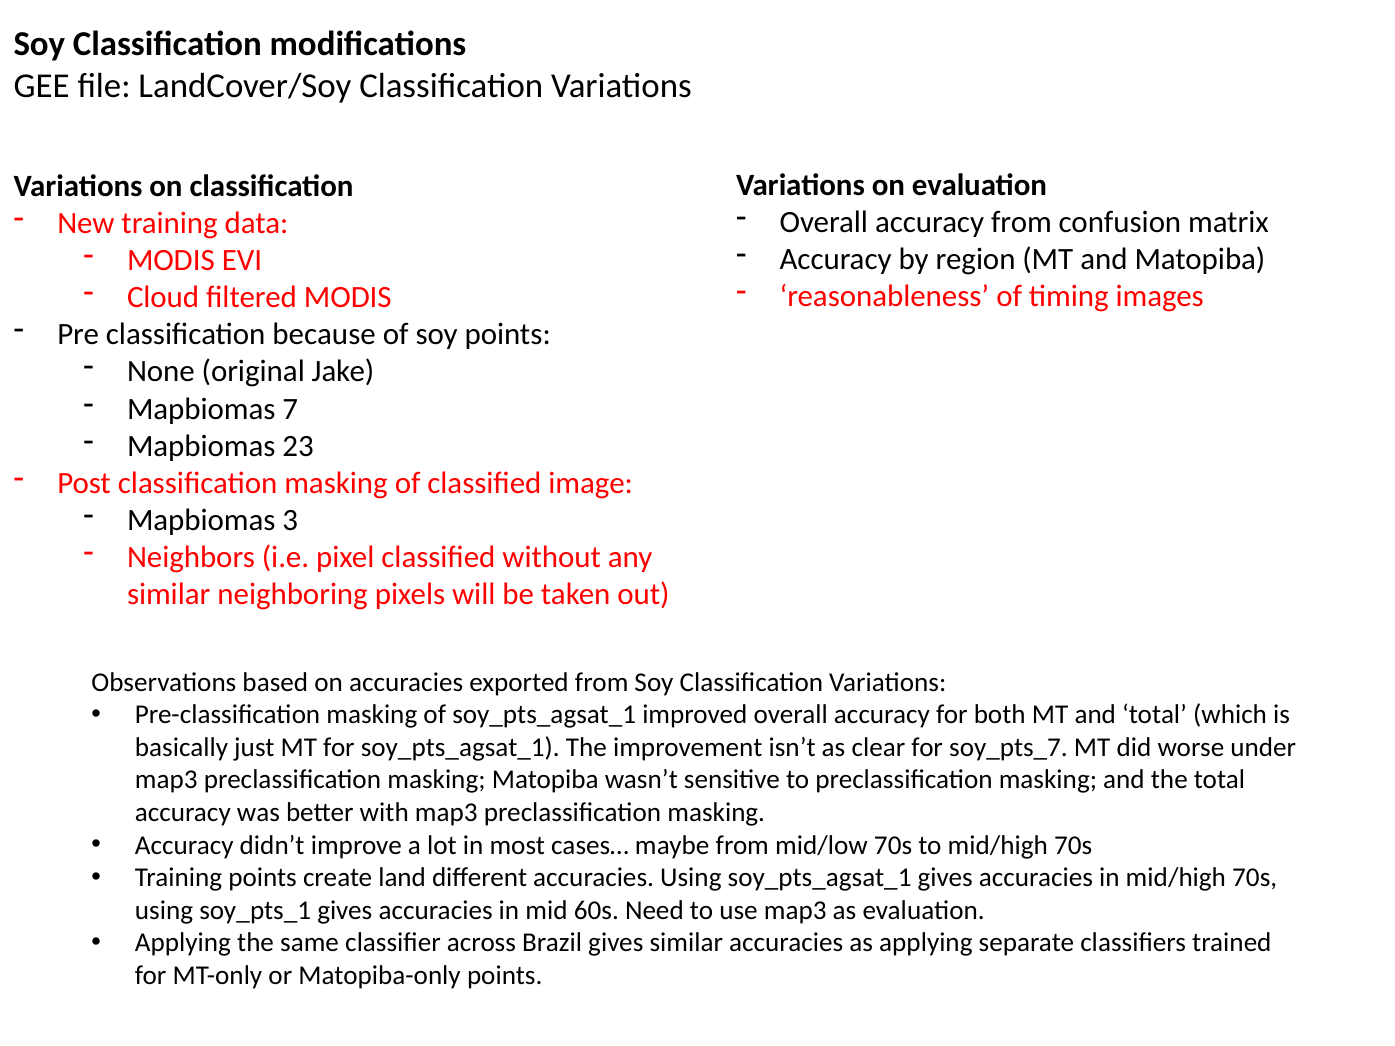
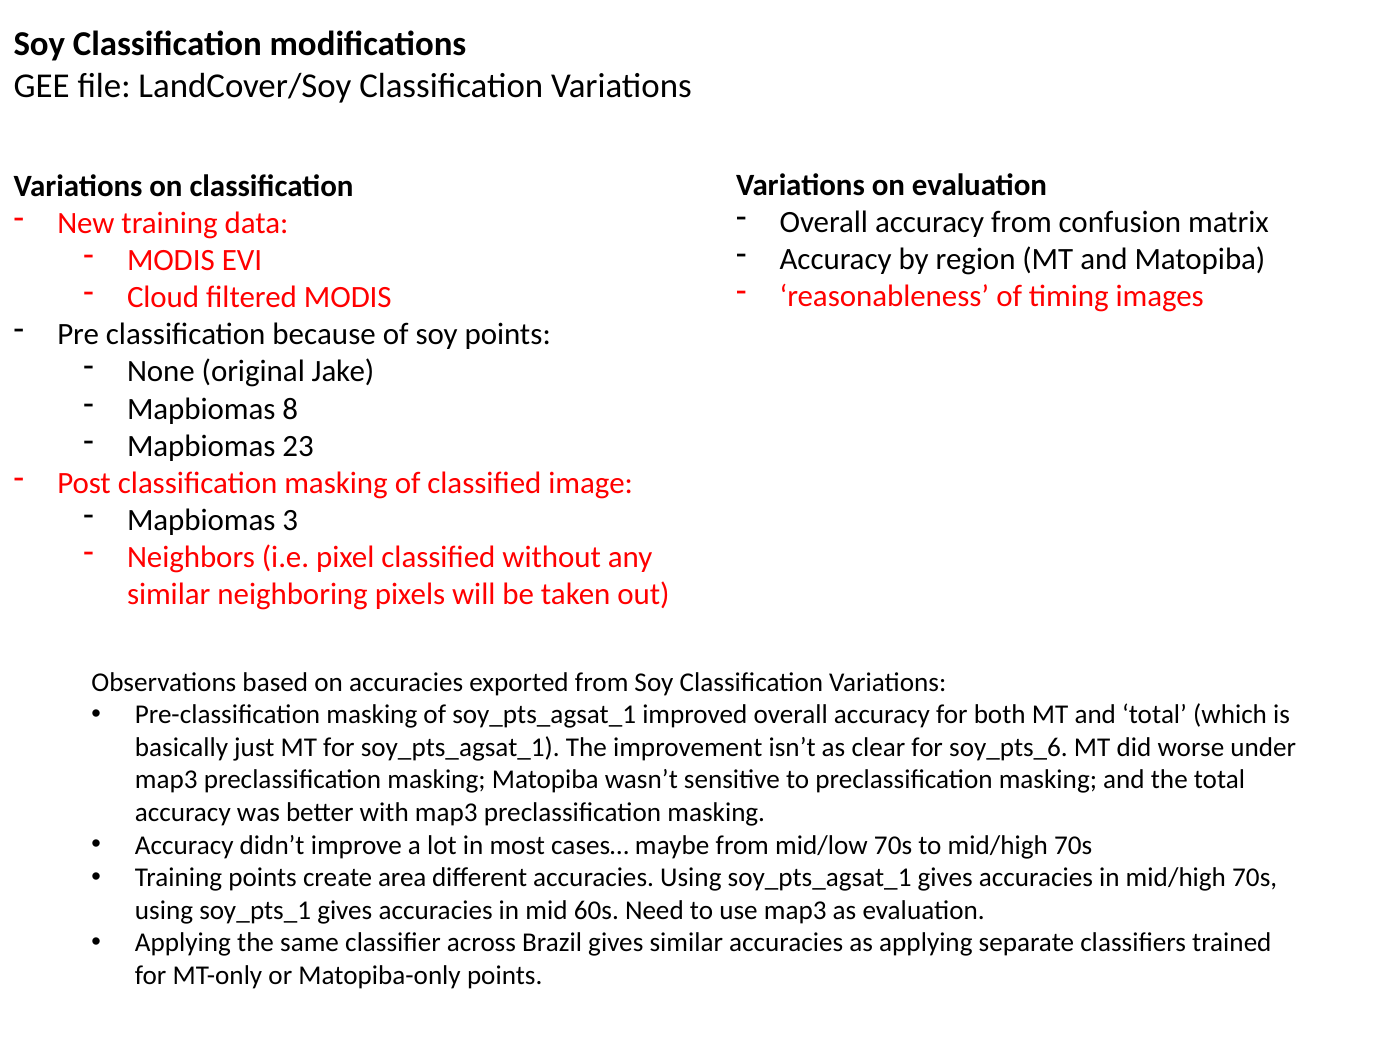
7: 7 -> 8 (290, 409)
soy_pts_7: soy_pts_7 -> soy_pts_6 (1008, 748)
land: land -> area (402, 878)
